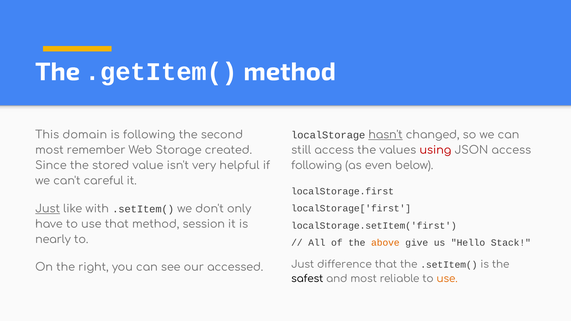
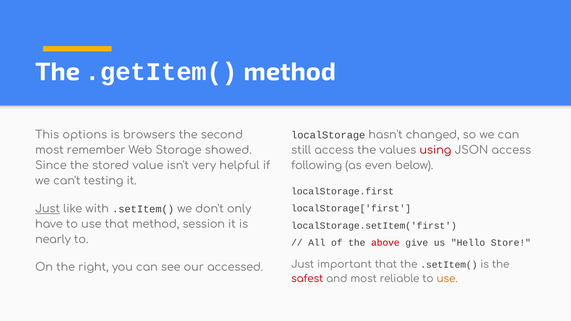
domain: domain -> options (85, 135)
is following: following -> browsers (149, 135)
hasn't underline: present -> none (386, 135)
created: created -> showed (228, 150)
careful: careful -> testing (104, 181)
above colour: orange -> red (385, 243)
Stack: Stack -> Store (511, 243)
difference: difference -> important (344, 265)
safest colour: black -> red (307, 279)
